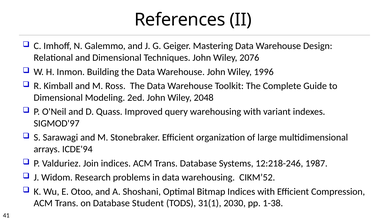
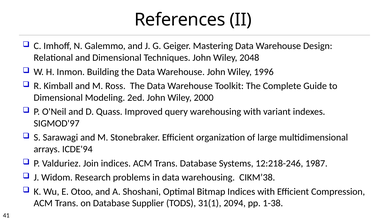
2076: 2076 -> 2048 (249, 58)
2048: 2048 -> 2000 (204, 98)
CIKM’52: CIKM’52 -> CIKM’38 (257, 178)
Student: Student -> Supplier (148, 204)
2030: 2030 -> 2094 (235, 204)
